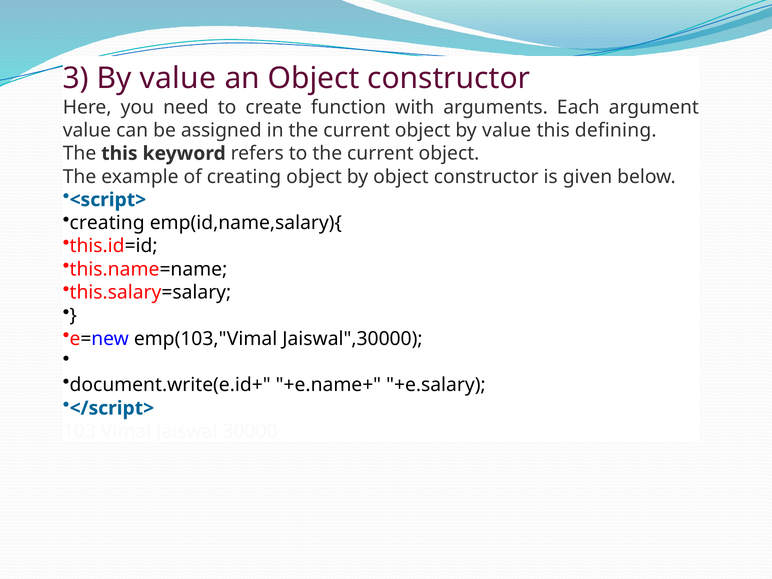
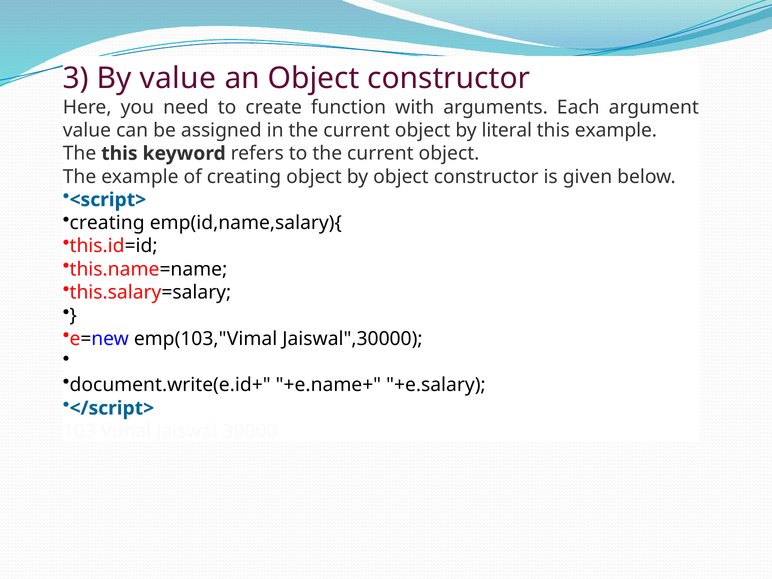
object by value: value -> literal (507, 130)
this defining: defining -> example (616, 130)
